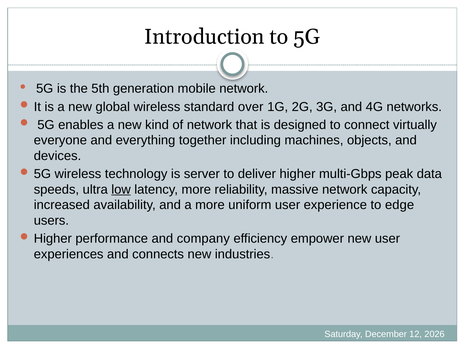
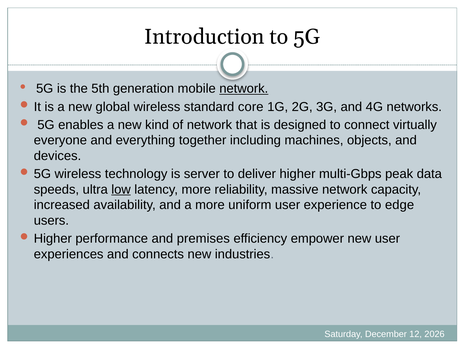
network underline: none -> present (244, 89)
over: over -> core (251, 107)
company: company -> premises (203, 238)
